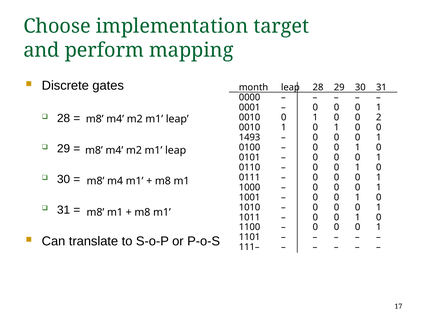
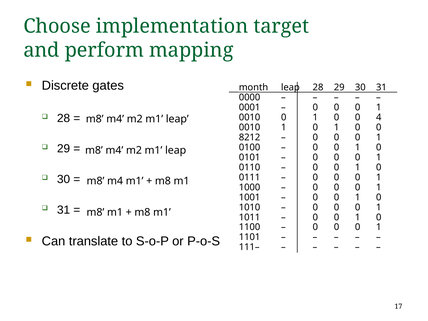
2: 2 -> 4 (379, 117)
1493: 1493 -> 8212 (250, 137)
